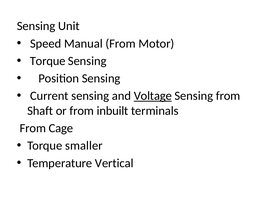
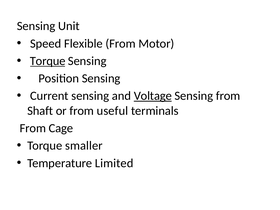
Manual: Manual -> Flexible (83, 44)
Torque underline: none -> present (48, 61)
inbuilt: inbuilt -> useful (112, 111)
Vertical: Vertical -> Limited (114, 163)
